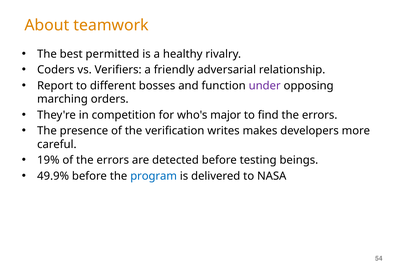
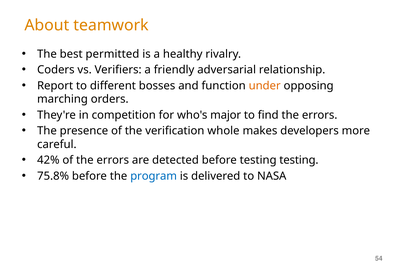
under colour: purple -> orange (265, 86)
writes: writes -> whole (223, 131)
19%: 19% -> 42% (48, 160)
testing beings: beings -> testing (299, 160)
49.9%: 49.9% -> 75.8% (53, 176)
